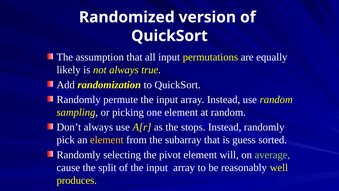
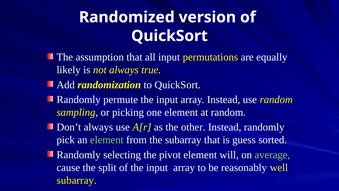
stops: stops -> other (193, 127)
element colour: yellow -> light green (107, 140)
produces: produces -> subarray (77, 180)
